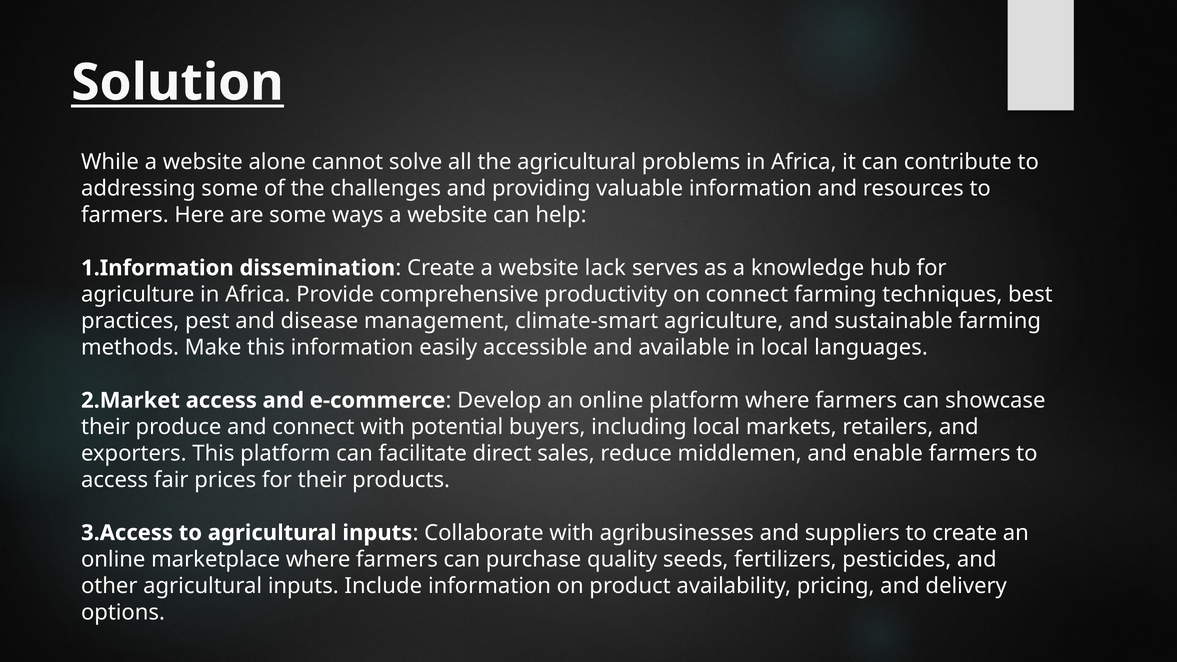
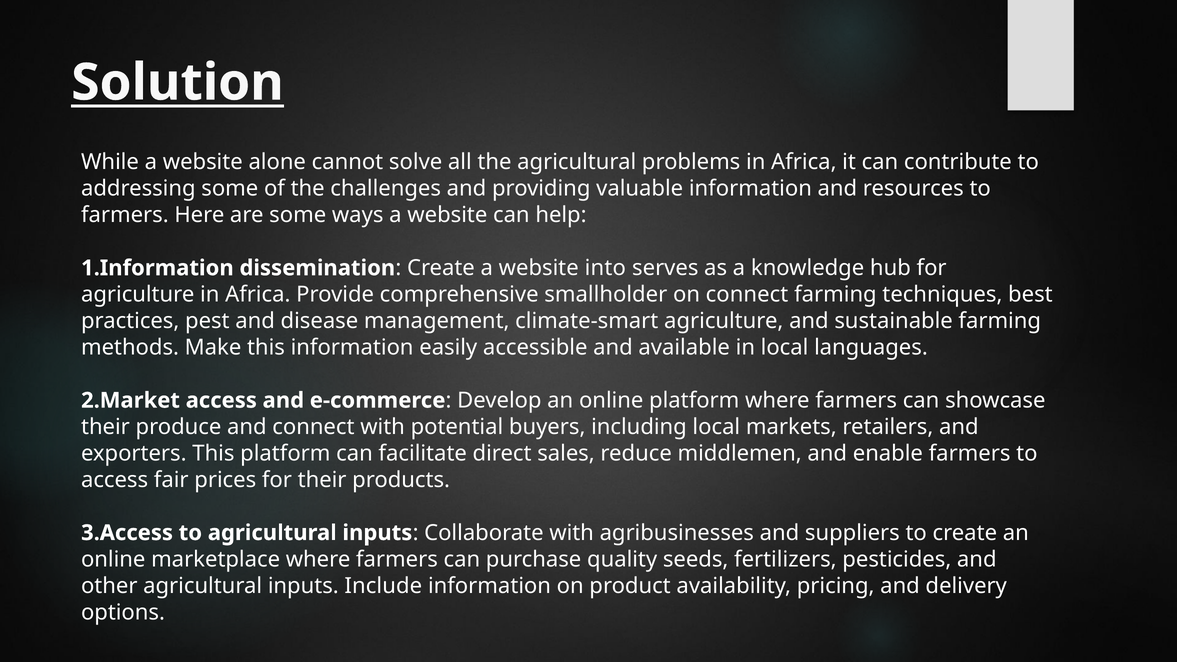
lack: lack -> into (605, 268)
productivity: productivity -> smallholder (606, 295)
